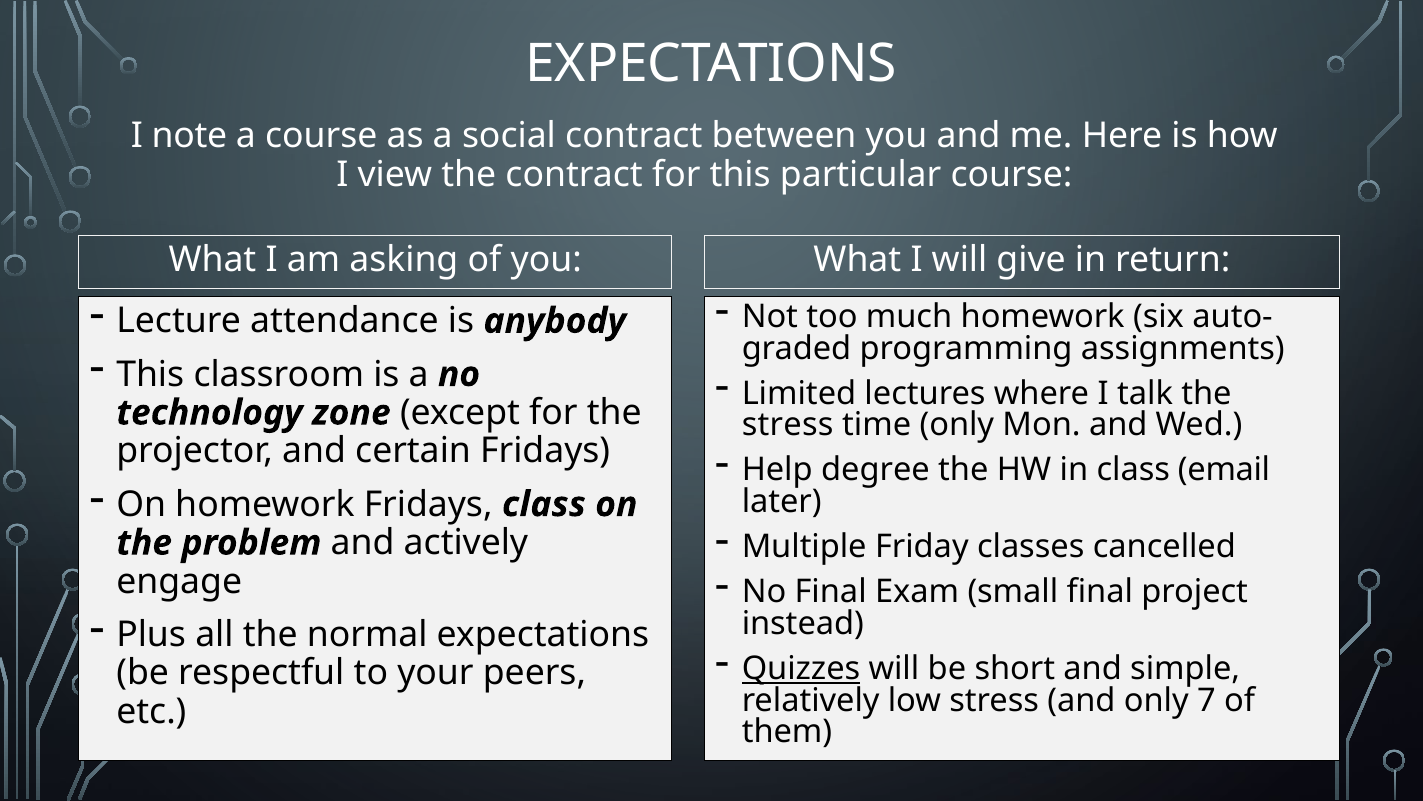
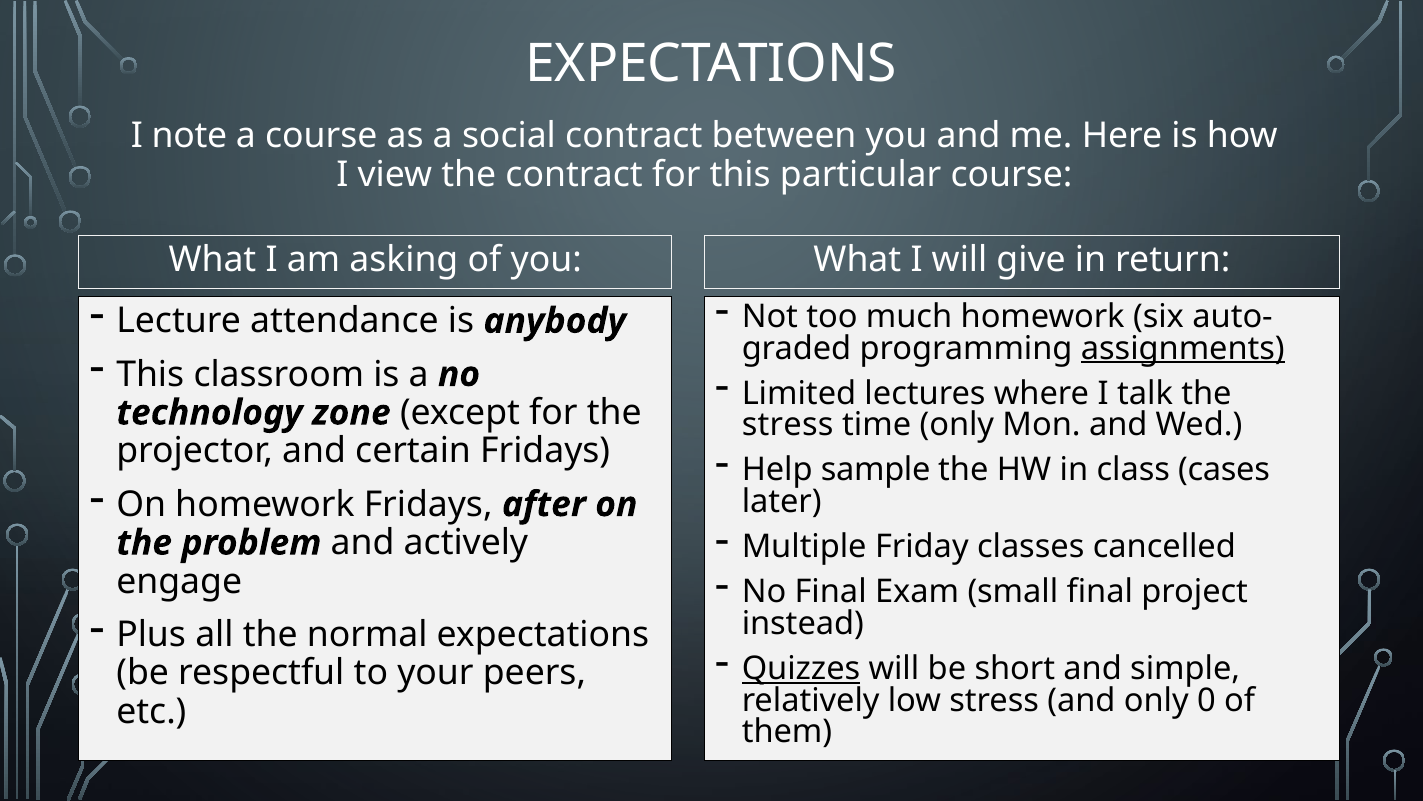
assignments underline: none -> present (1183, 348)
degree: degree -> sample (876, 470)
email: email -> cases (1224, 470)
Fridays class: class -> after (544, 504)
7: 7 -> 0 (1206, 700)
